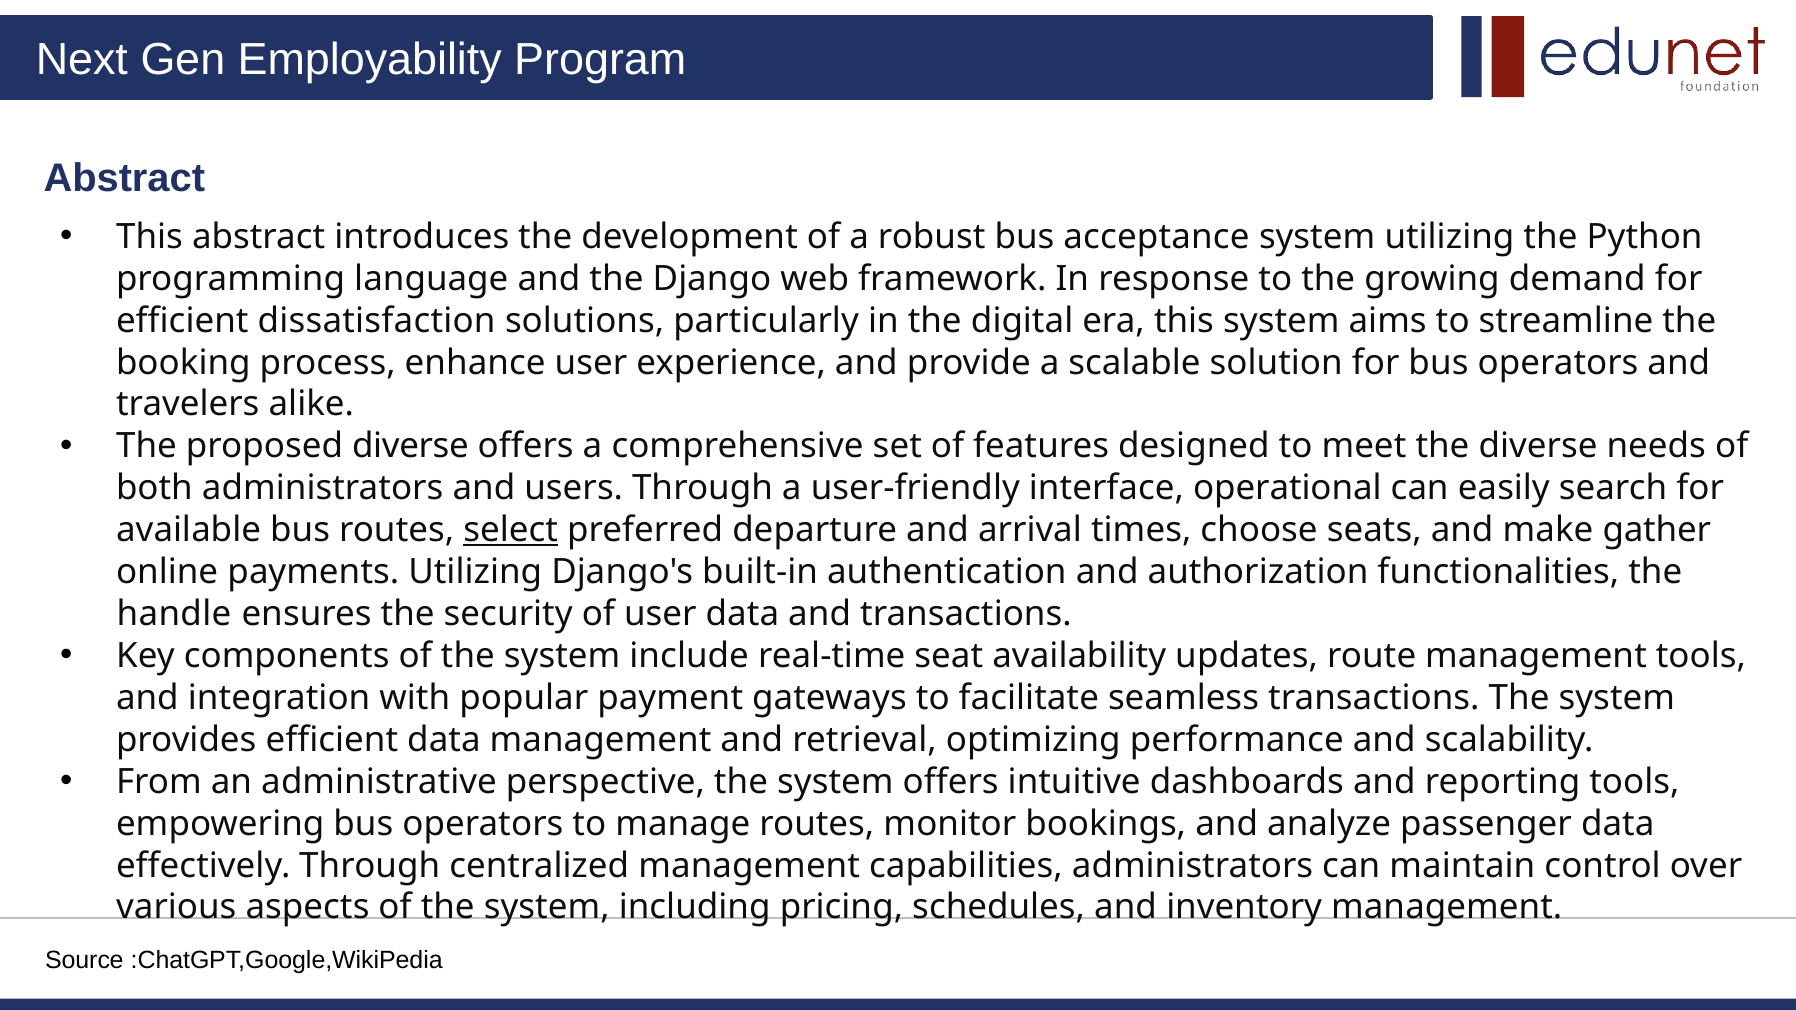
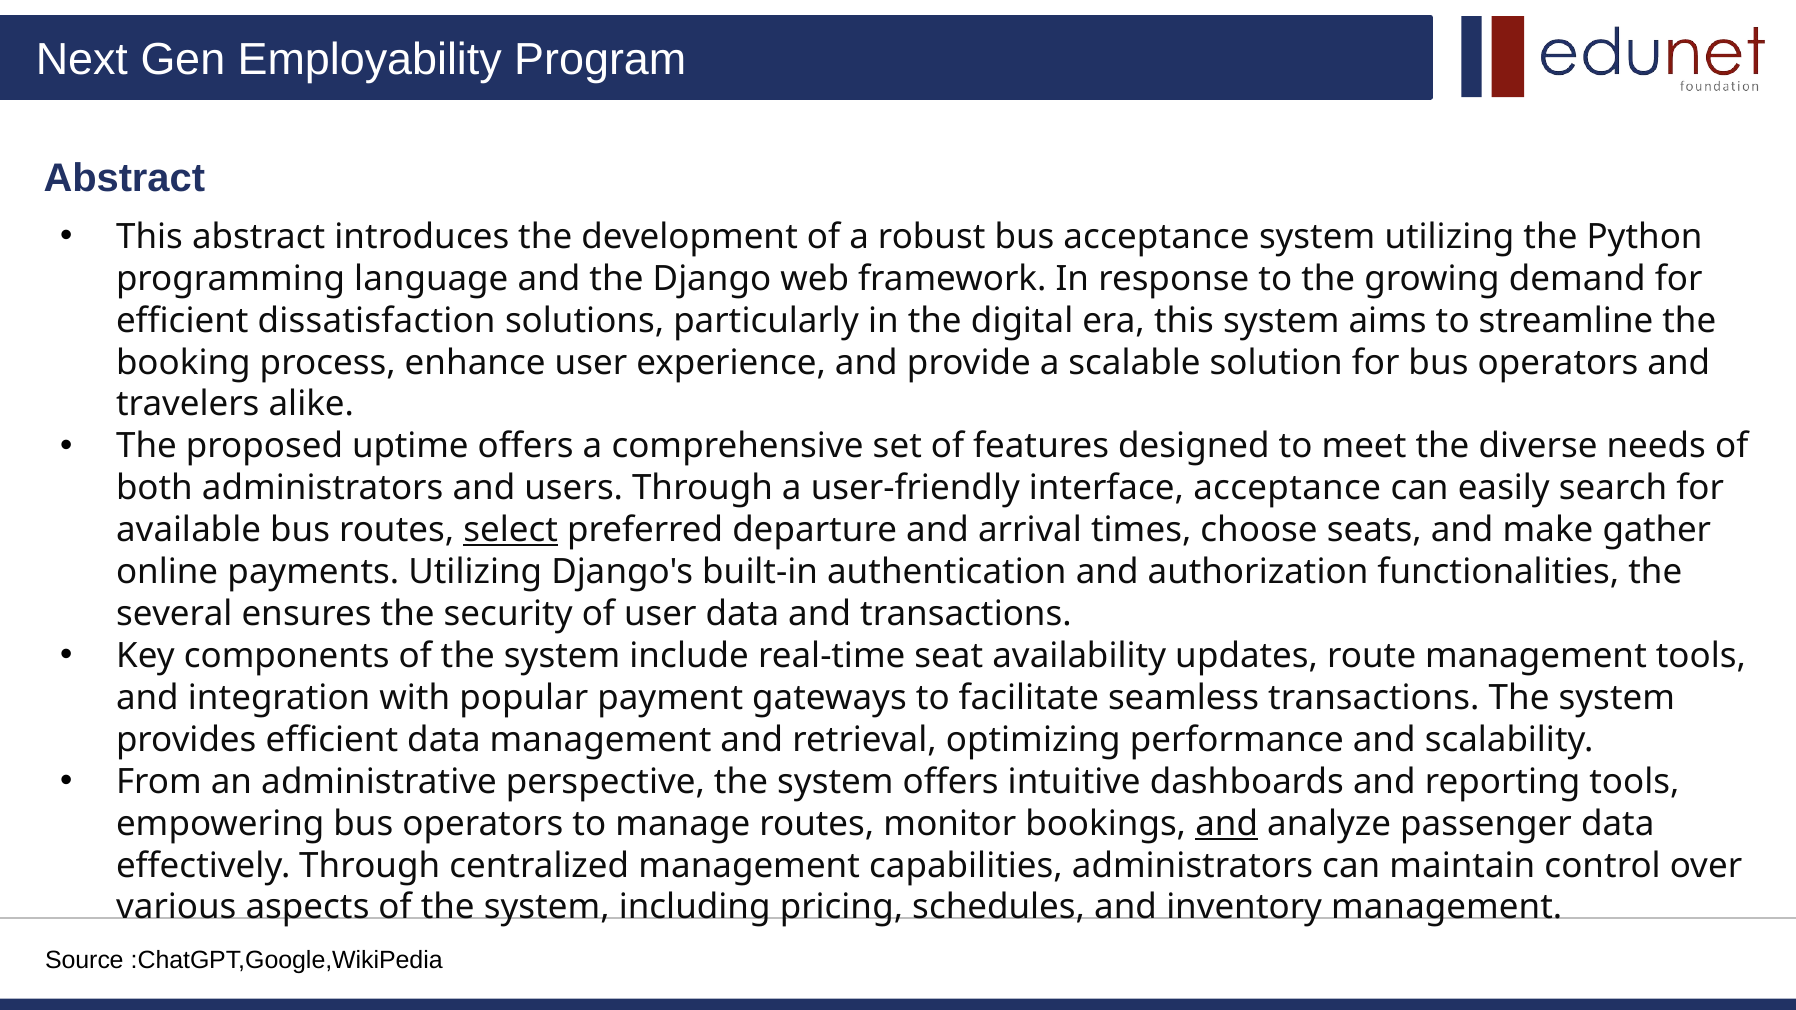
proposed diverse: diverse -> uptime (410, 446)
interface operational: operational -> acceptance (1287, 488)
handle: handle -> several (174, 614)
and underline: none -> present (1227, 824)
